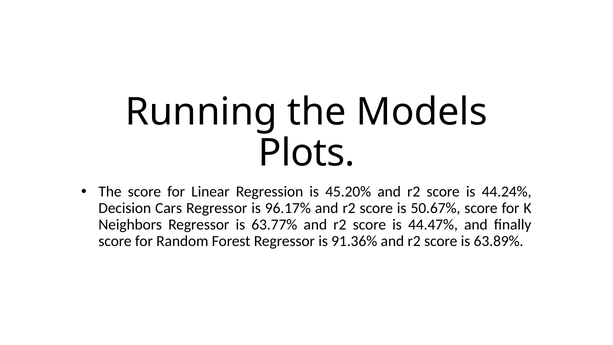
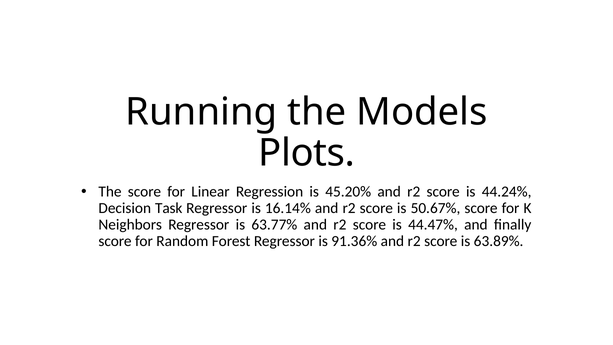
Cars: Cars -> Task (169, 208)
96.17%: 96.17% -> 16.14% (288, 208)
